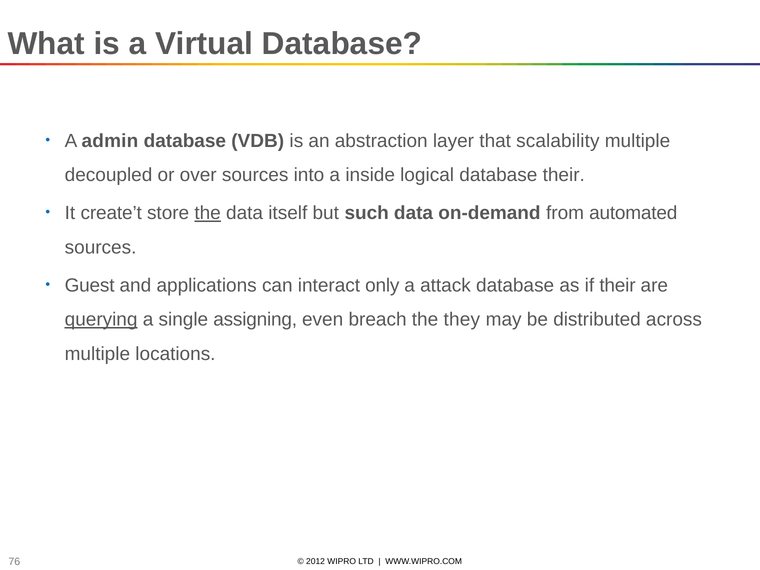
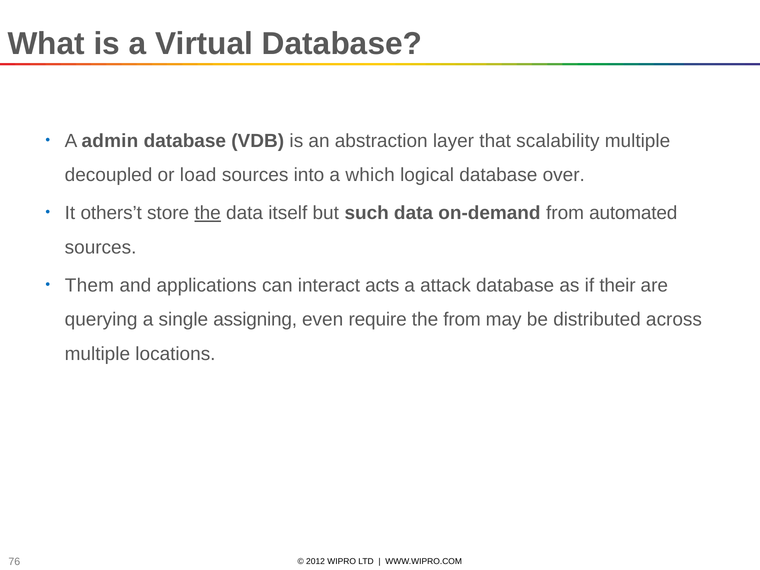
over: over -> load (198, 175)
inside: inside -> which (370, 175)
database their: their -> over (564, 175)
create’t: create’t -> others’t (111, 213)
Guest: Guest -> Them (89, 285)
only: only -> acts (382, 285)
querying underline: present -> none (101, 320)
breach: breach -> require (378, 320)
the they: they -> from (462, 320)
